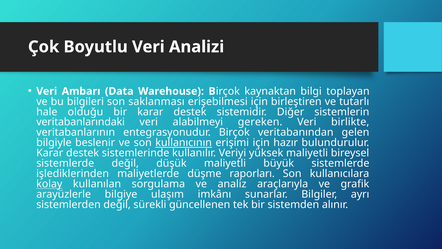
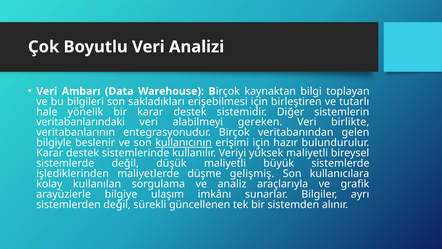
saklanması: saklanması -> sakladıkları (156, 101)
olduğu: olduğu -> yönelik (85, 112)
raporları: raporları -> gelişmiş (252, 173)
kolay underline: present -> none (49, 184)
